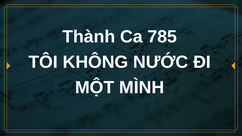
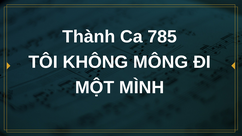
NƯỚC: NƯỚC -> MÔNG (161, 62)
